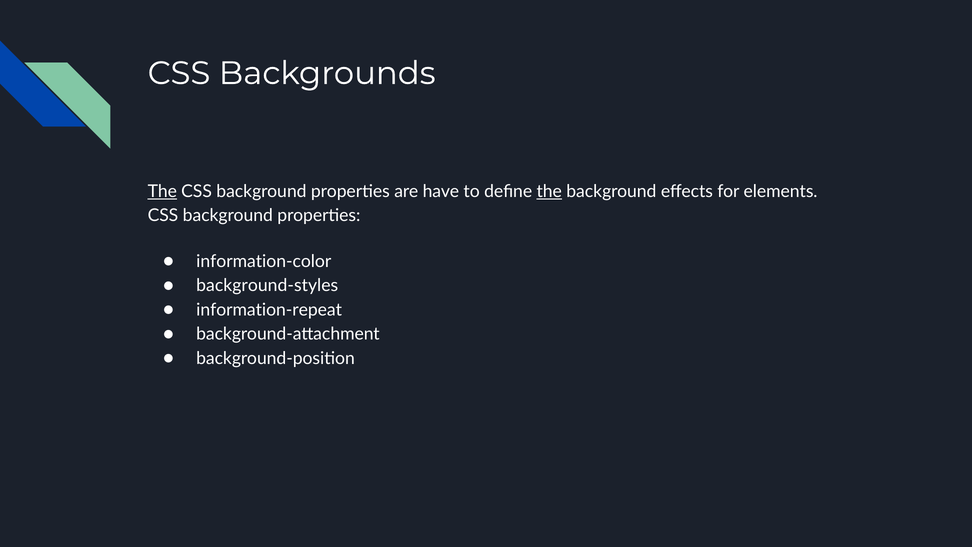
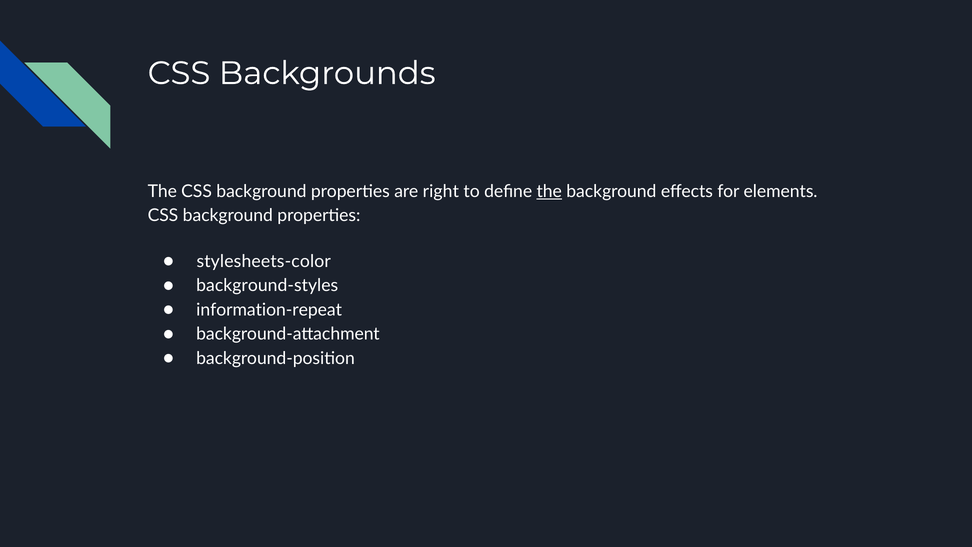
The underline: present -> none (162, 191)
have: have -> right (441, 191)
information-color: information-color -> stylesheets-color (264, 261)
